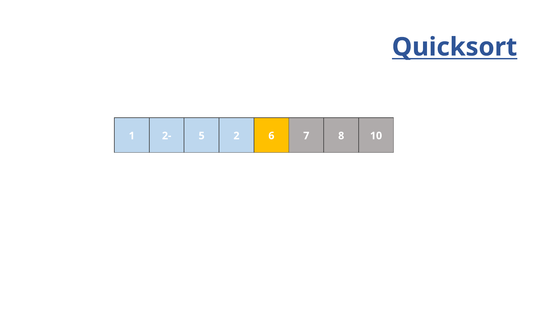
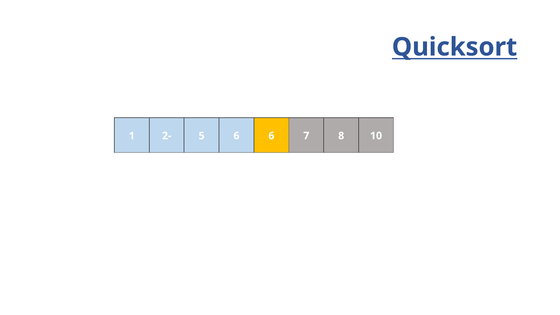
5 2: 2 -> 6 (236, 136)
